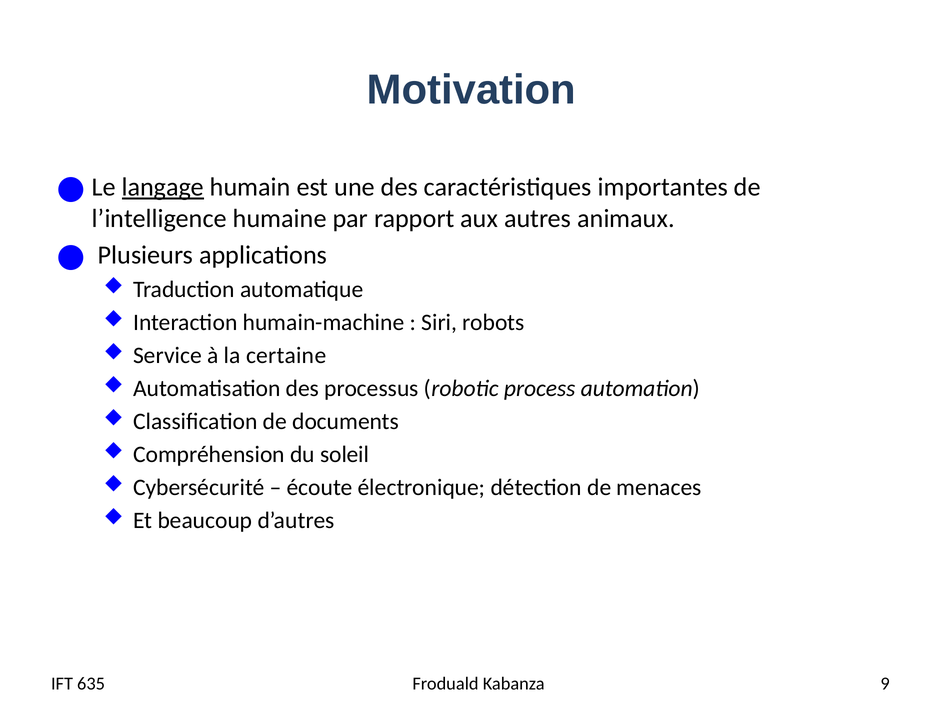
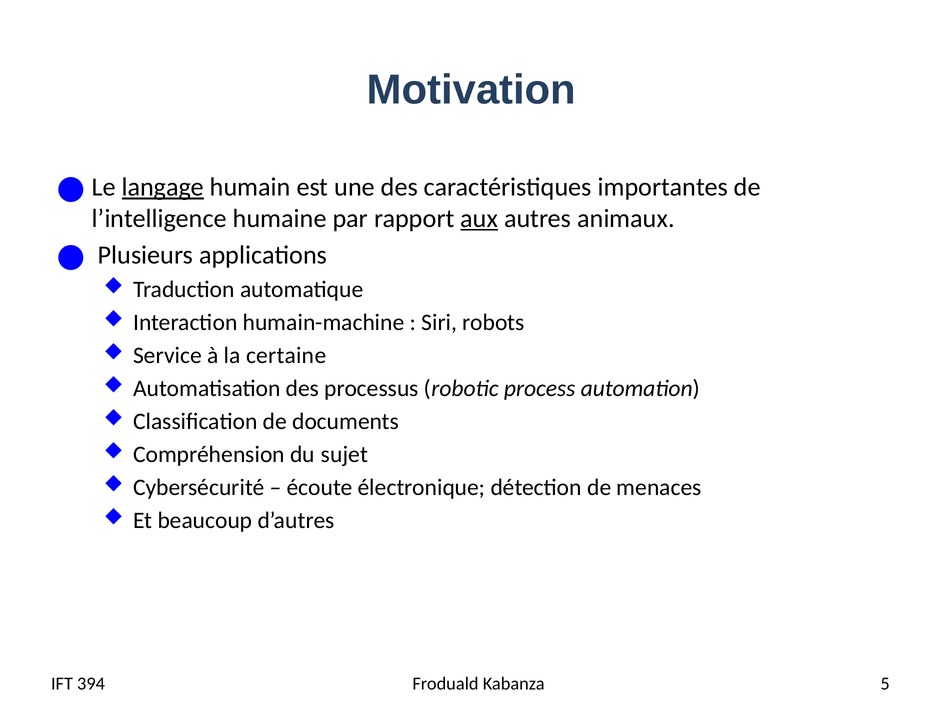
aux underline: none -> present (479, 219)
soleil: soleil -> sujet (344, 455)
635: 635 -> 394 (91, 684)
9: 9 -> 5 (885, 684)
